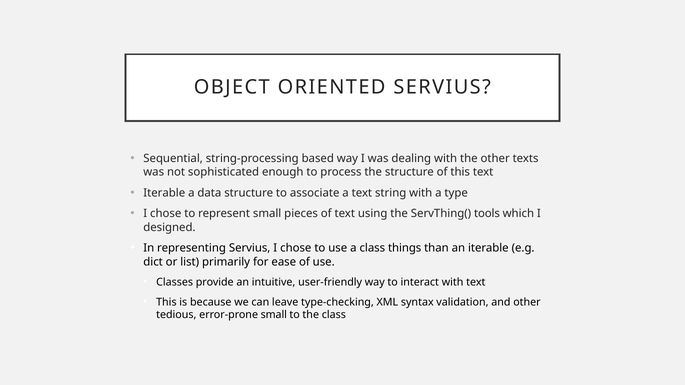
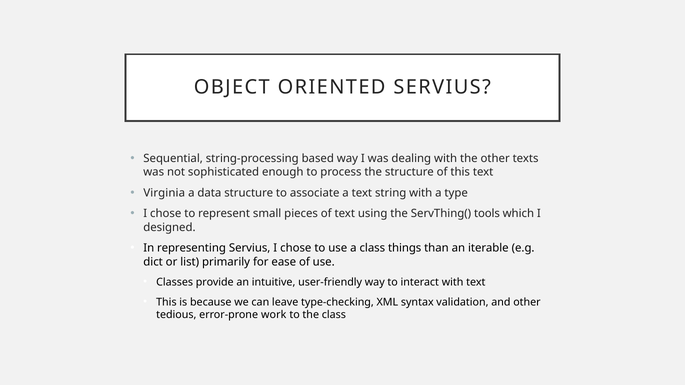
Iterable: Iterable -> Virginia (164, 193)
error-prone small: small -> work (274, 315)
